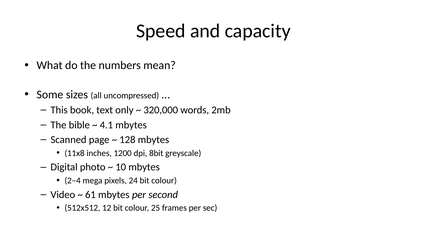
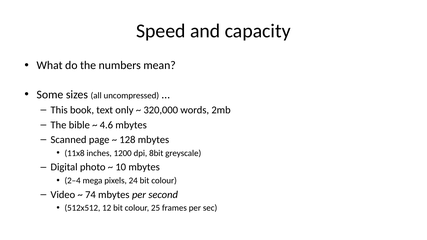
4.1: 4.1 -> 4.6 (106, 125)
61: 61 -> 74 (90, 195)
